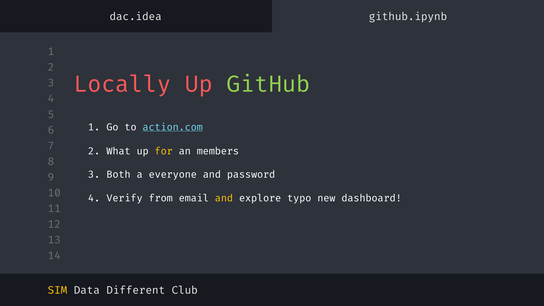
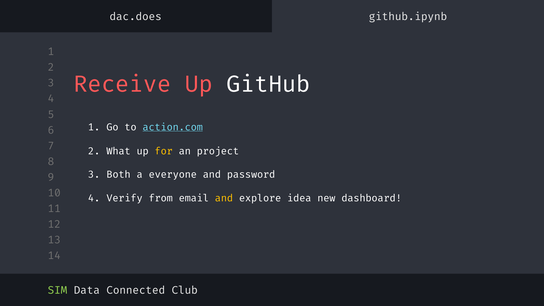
dac.idea: dac.idea -> dac.does (136, 17)
Locally: Locally -> Receive (122, 84)
GitHub colour: light green -> white (268, 84)
members: members -> project (218, 151)
typo: typo -> idea (299, 198)
SIM colour: yellow -> light green (57, 290)
Different: Different -> Connected (136, 290)
